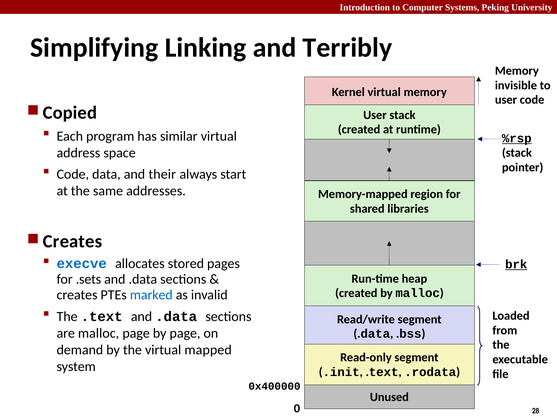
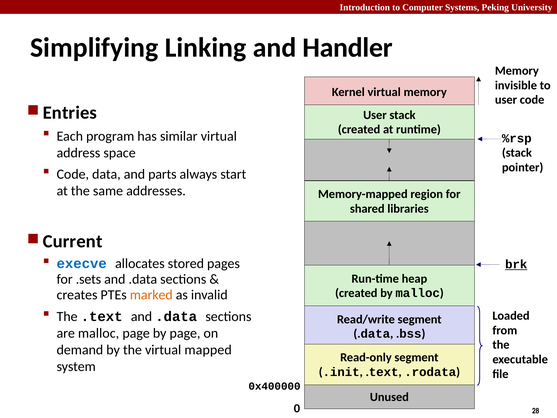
Terribly: Terribly -> Handler (348, 48)
Copied: Copied -> Entries (70, 113)
%rsp underline: present -> none (517, 138)
their: their -> parts (162, 174)
Creates: Creates -> Current (73, 241)
marked colour: blue -> orange (151, 295)
